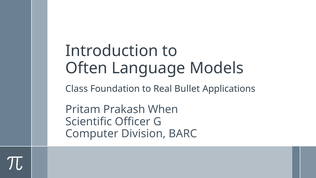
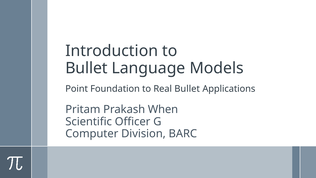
Often: Often -> Bullet (86, 68)
Class: Class -> Point (77, 89)
